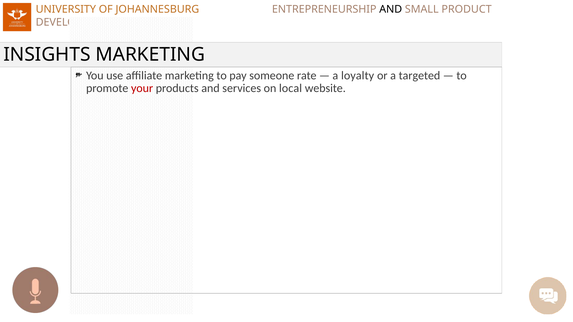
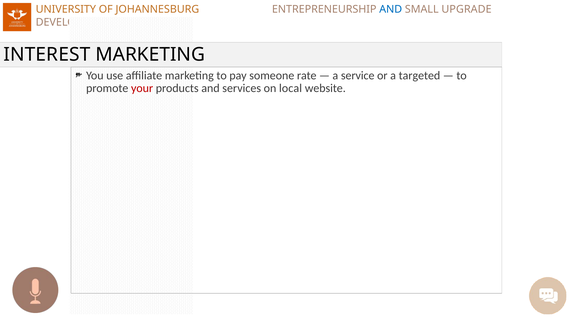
AND colour: black -> blue (391, 9)
PRODUCT: PRODUCT -> UPGRADE (467, 9)
INSIGHTS: INSIGHTS -> INTEREST (47, 55)
loyalty: loyalty -> service (358, 76)
